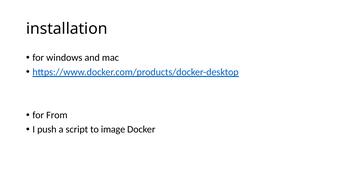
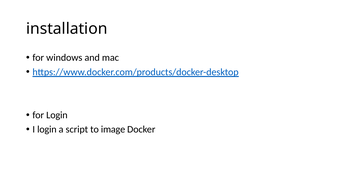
for From: From -> Login (57, 115)
I push: push -> login (47, 130)
